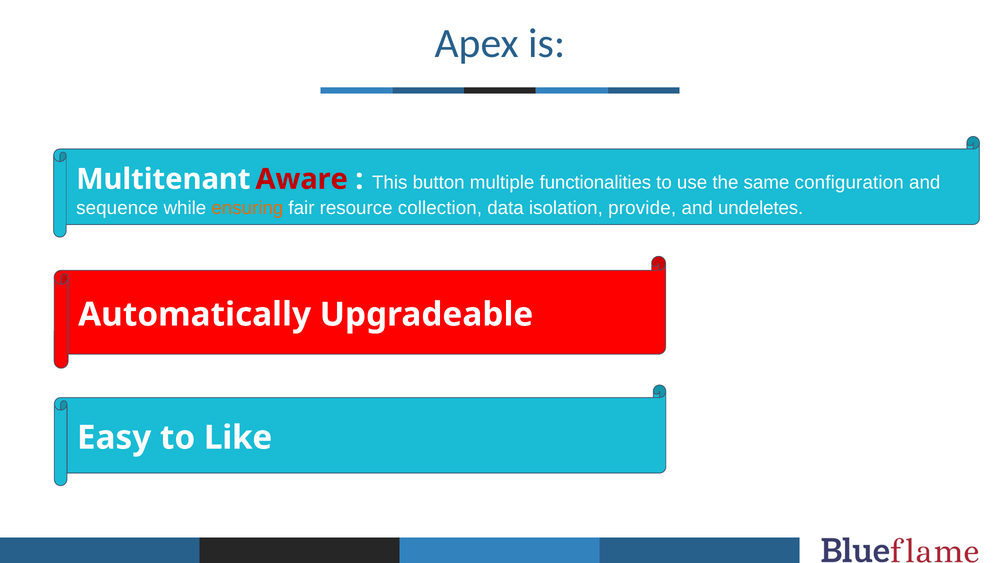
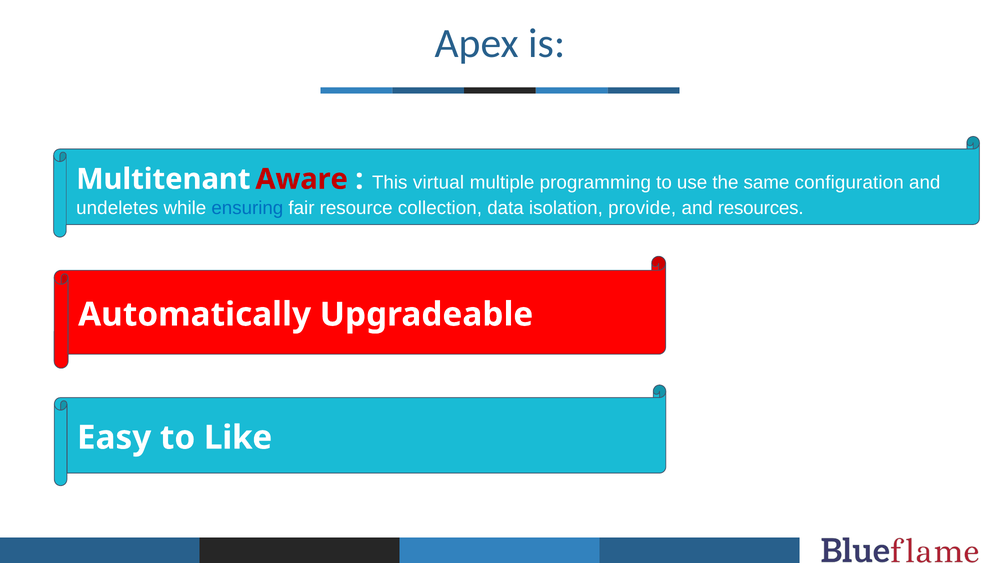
button: button -> virtual (439, 182)
functionalities: functionalities -> programming (595, 182)
sequence: sequence -> undeletes (117, 208)
ensuring colour: orange -> blue (247, 208)
undeletes: undeletes -> resources (761, 208)
